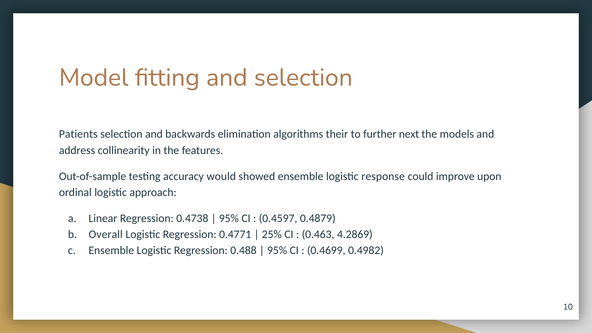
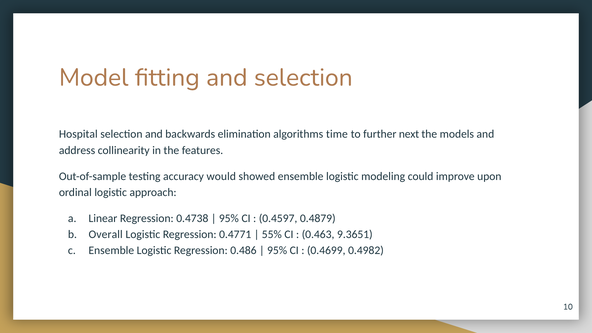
Patients: Patients -> Hospital (78, 134)
their: their -> time (337, 134)
response: response -> modeling (383, 176)
25%: 25% -> 55% (272, 234)
4.2869: 4.2869 -> 9.3651 (355, 234)
0.488: 0.488 -> 0.486 (243, 251)
